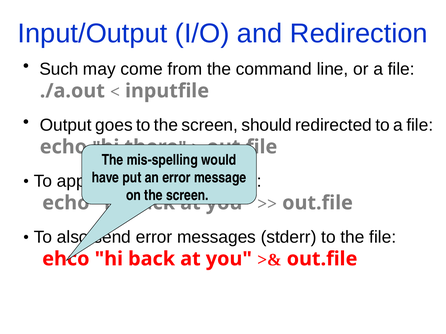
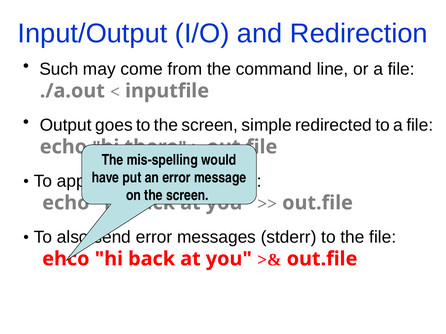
should: should -> simple (267, 125)
